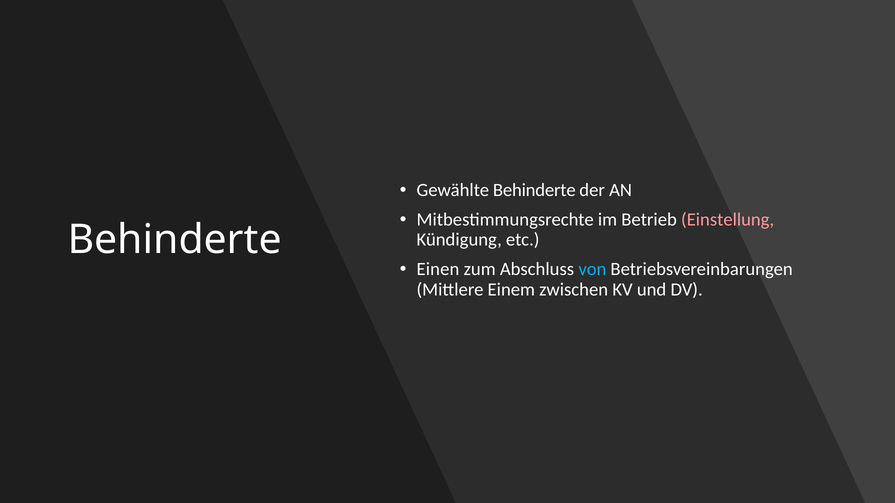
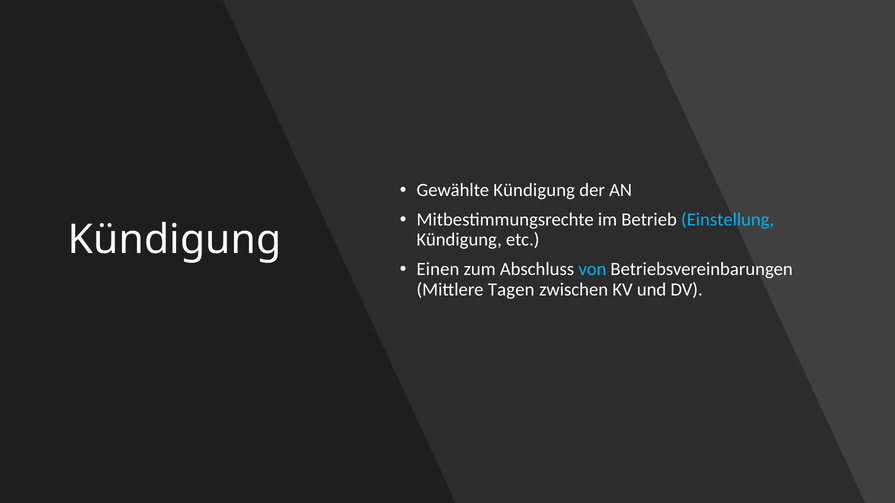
Gewählte Behinderte: Behinderte -> Kündigung (534, 190)
Einstellung colour: pink -> light blue (728, 220)
Behinderte: Behinderte -> Kündigung (175, 240)
Einem: Einem -> Tagen (511, 290)
